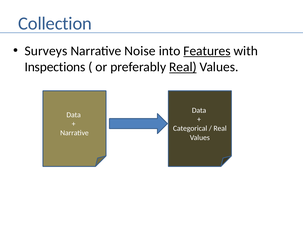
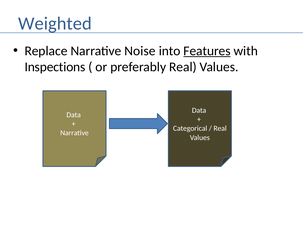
Collection: Collection -> Weighted (55, 24)
Surveys: Surveys -> Replace (46, 51)
Real underline: present -> none (183, 67)
